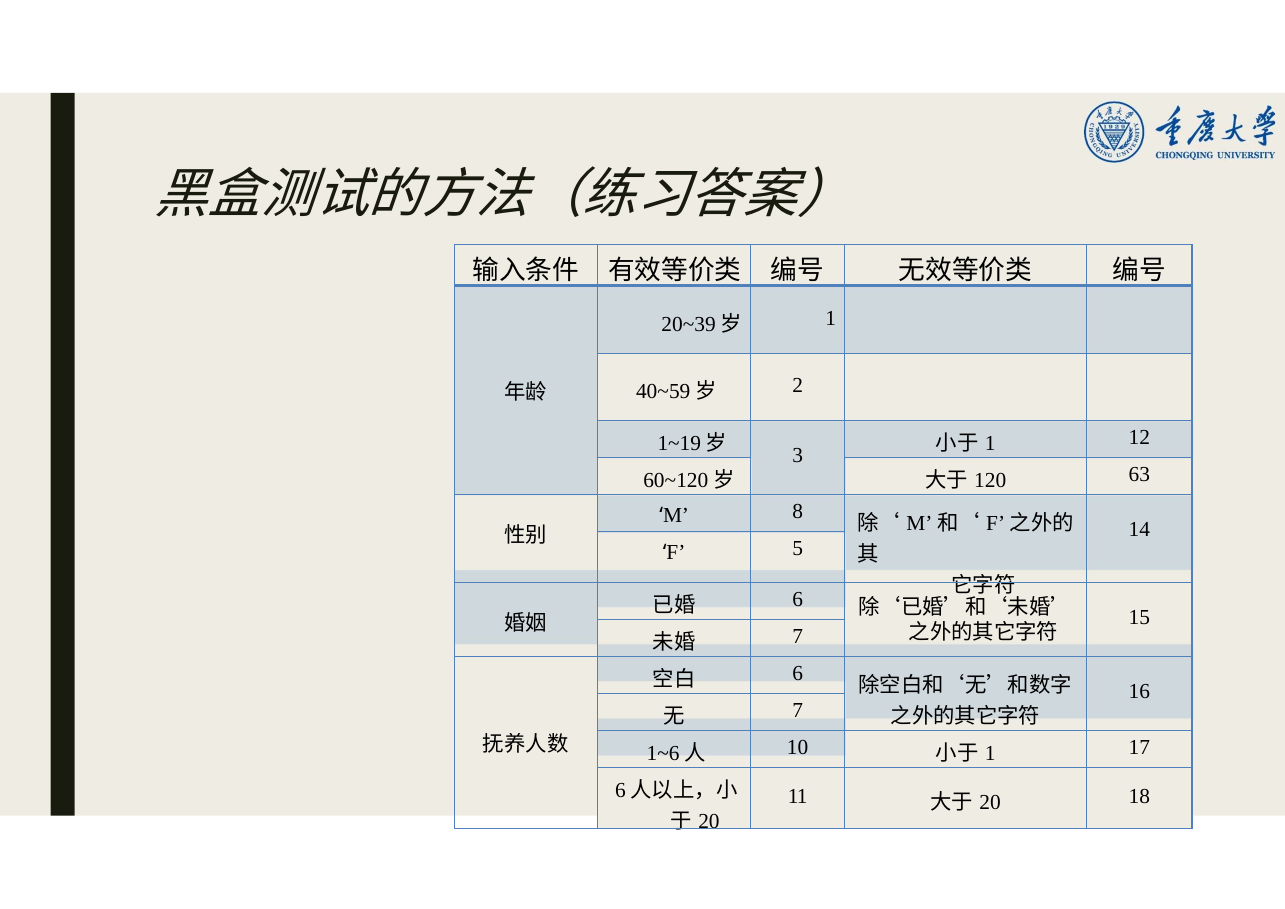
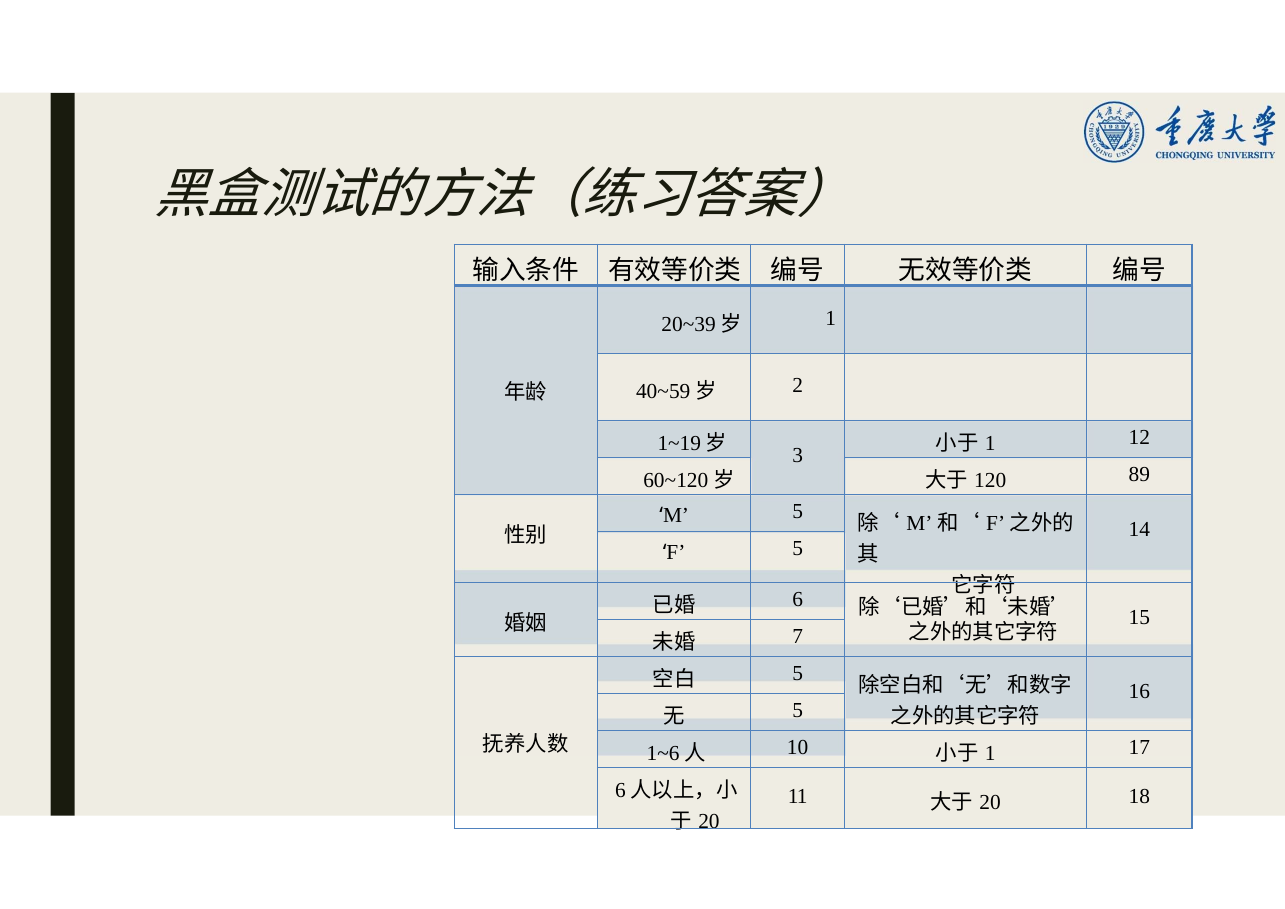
63: 63 -> 89 (1139, 475)
M 8: 8 -> 5 (798, 512)
6: 6 -> 5 (798, 674)
7: 7 -> 5 (798, 711)
